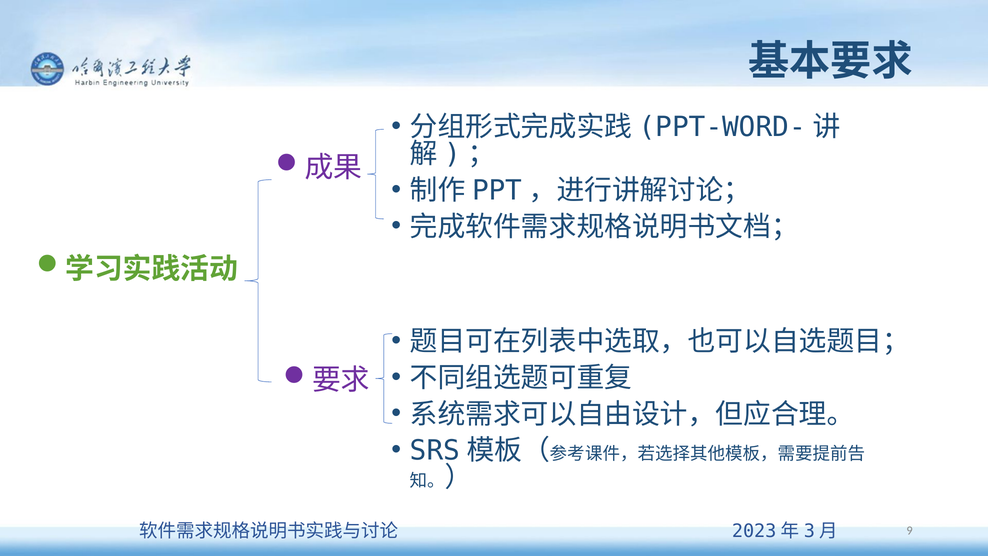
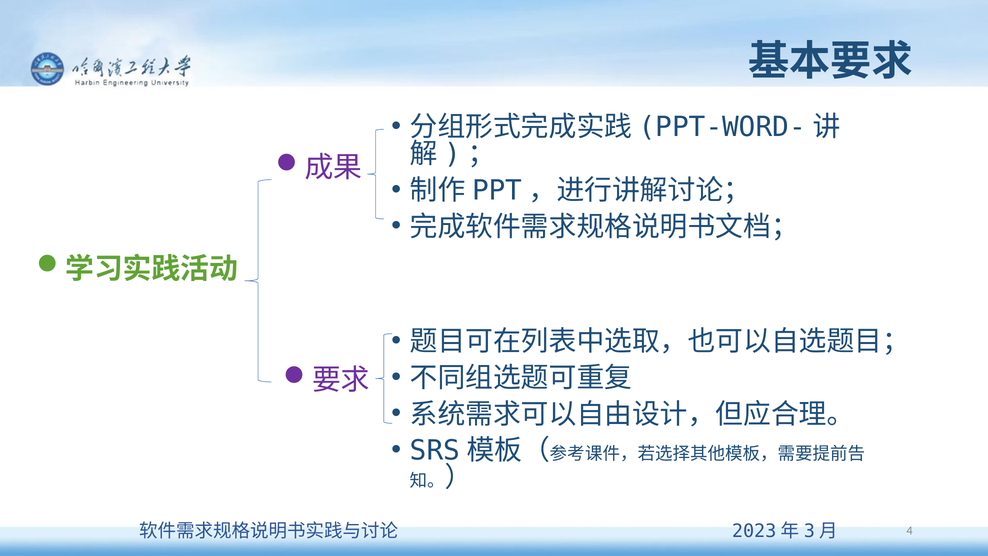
9: 9 -> 4 (910, 531)
